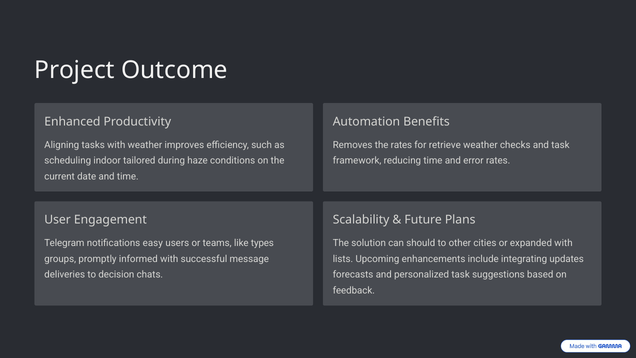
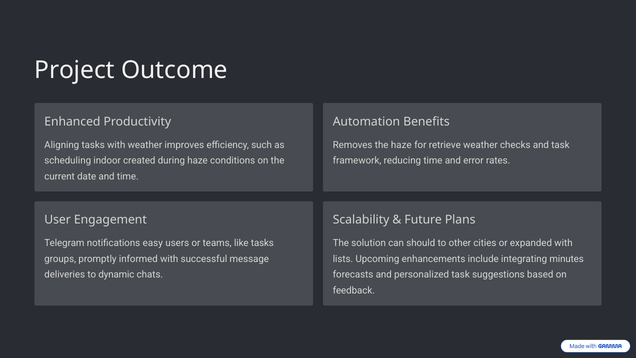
the rates: rates -> haze (401, 145)
tailored: tailored -> created (139, 160)
like types: types -> tasks (262, 243)
updates: updates -> minutes (567, 259)
decision: decision -> dynamic (116, 274)
